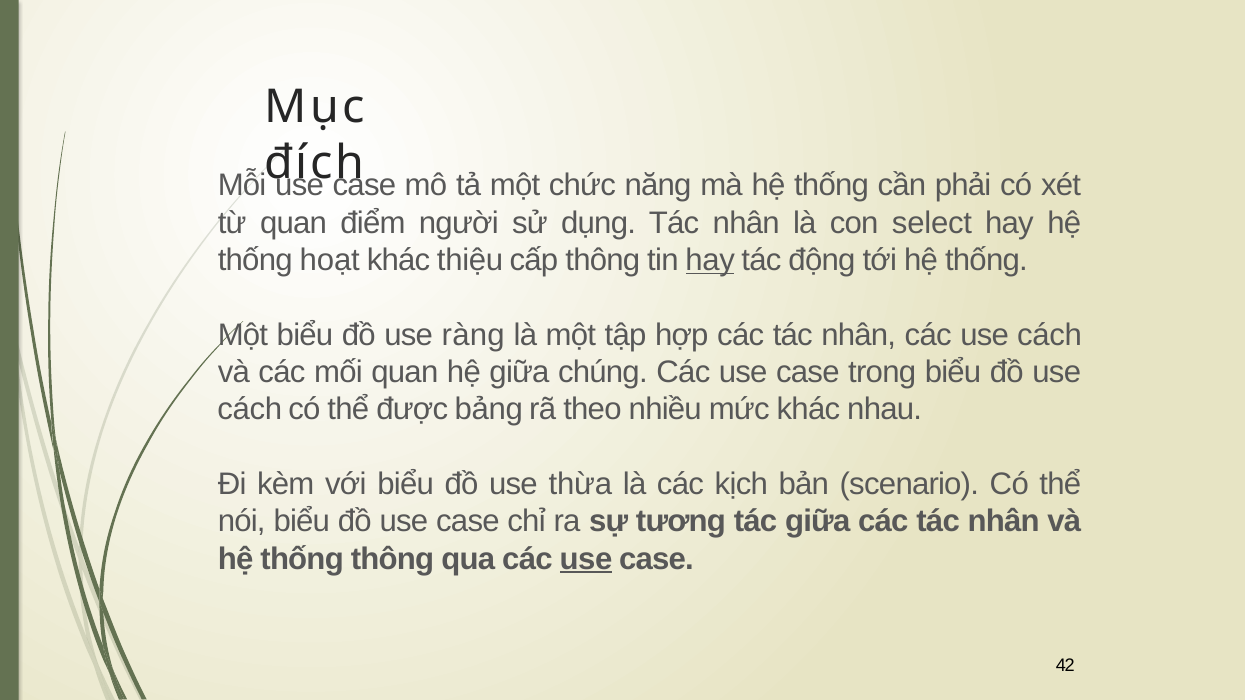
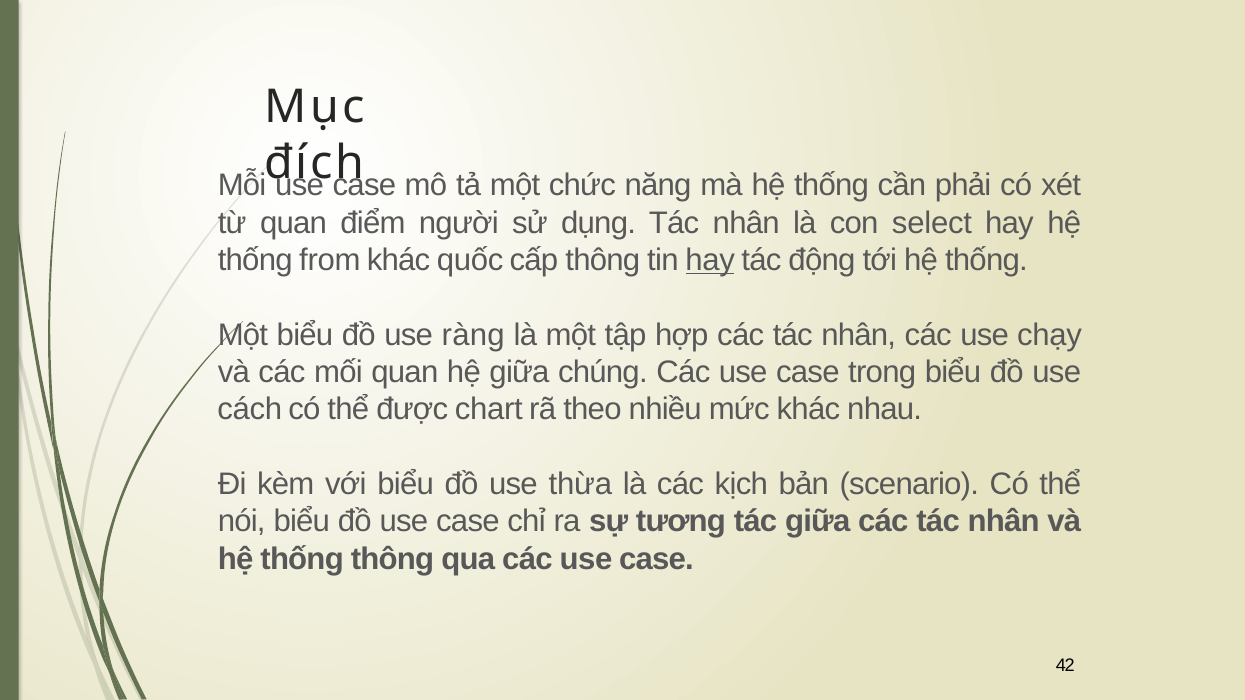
hoạt: hoạt -> from (330, 260)
thiệu: thiệu -> quốc (470, 260)
các use cách: cách -> chạy (1049, 335)
bảng: bảng -> chart (489, 410)
use underline: present -> none (586, 559)
